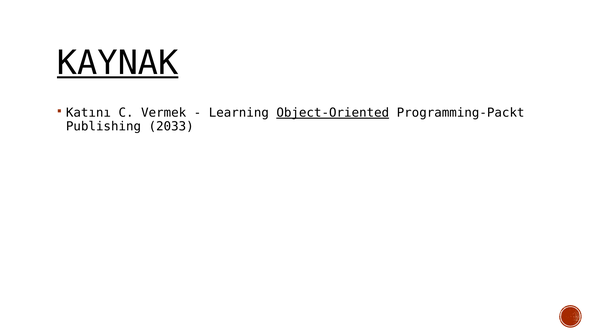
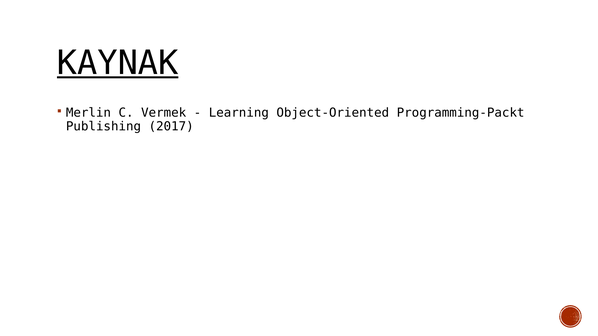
Katını: Katını -> Merlin (88, 113)
Object-Oriented underline: present -> none (333, 113)
2033: 2033 -> 2017 (171, 126)
